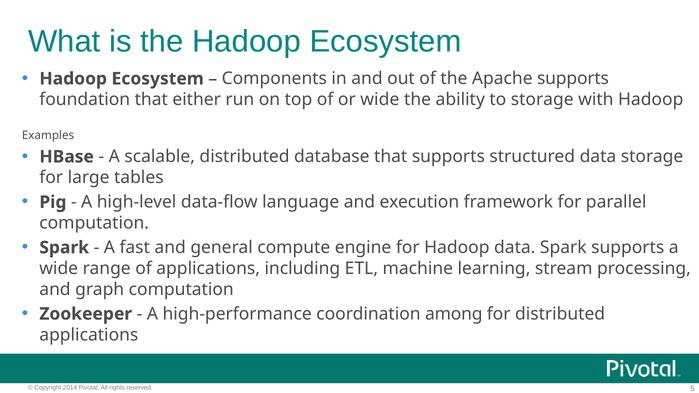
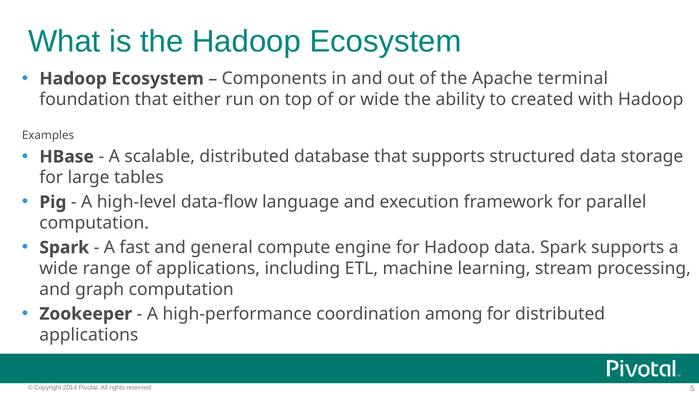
Apache supports: supports -> terminal (573, 79)
to storage: storage -> created (542, 100)
